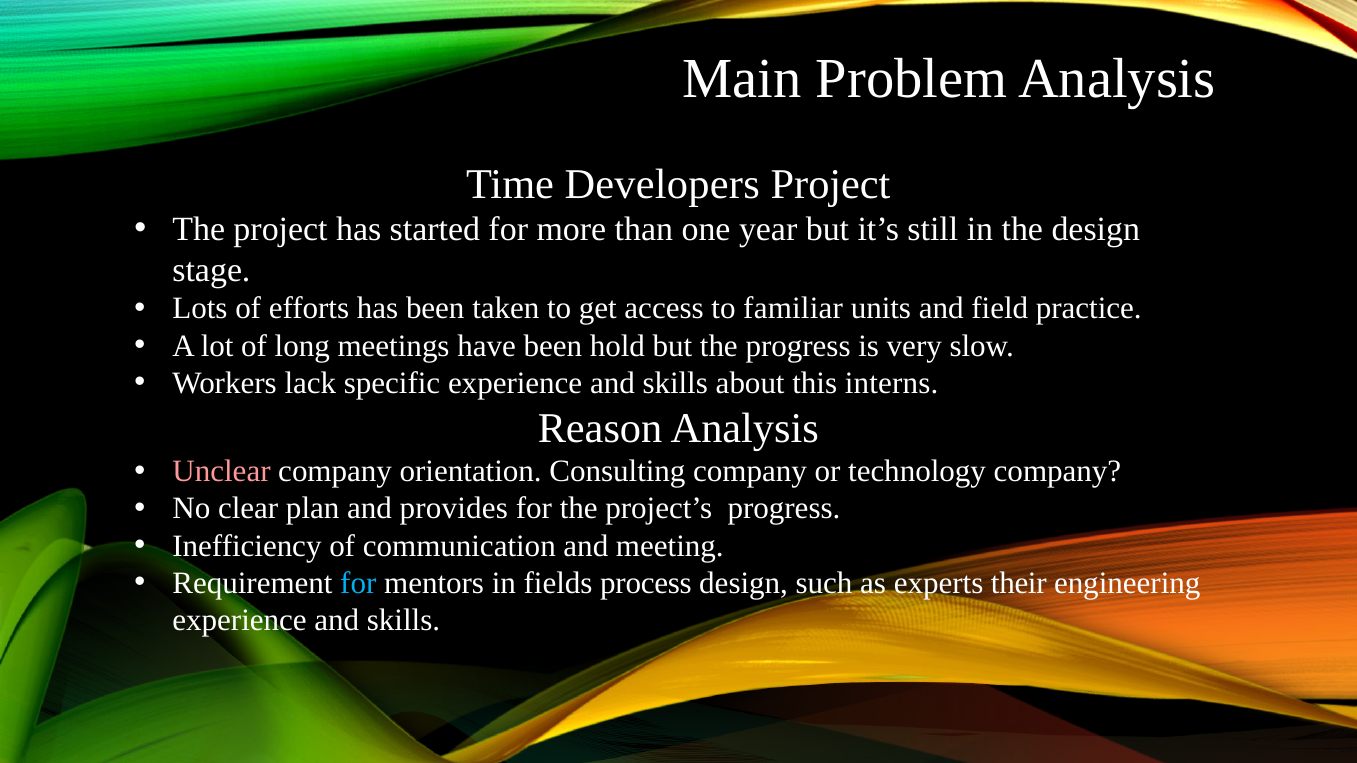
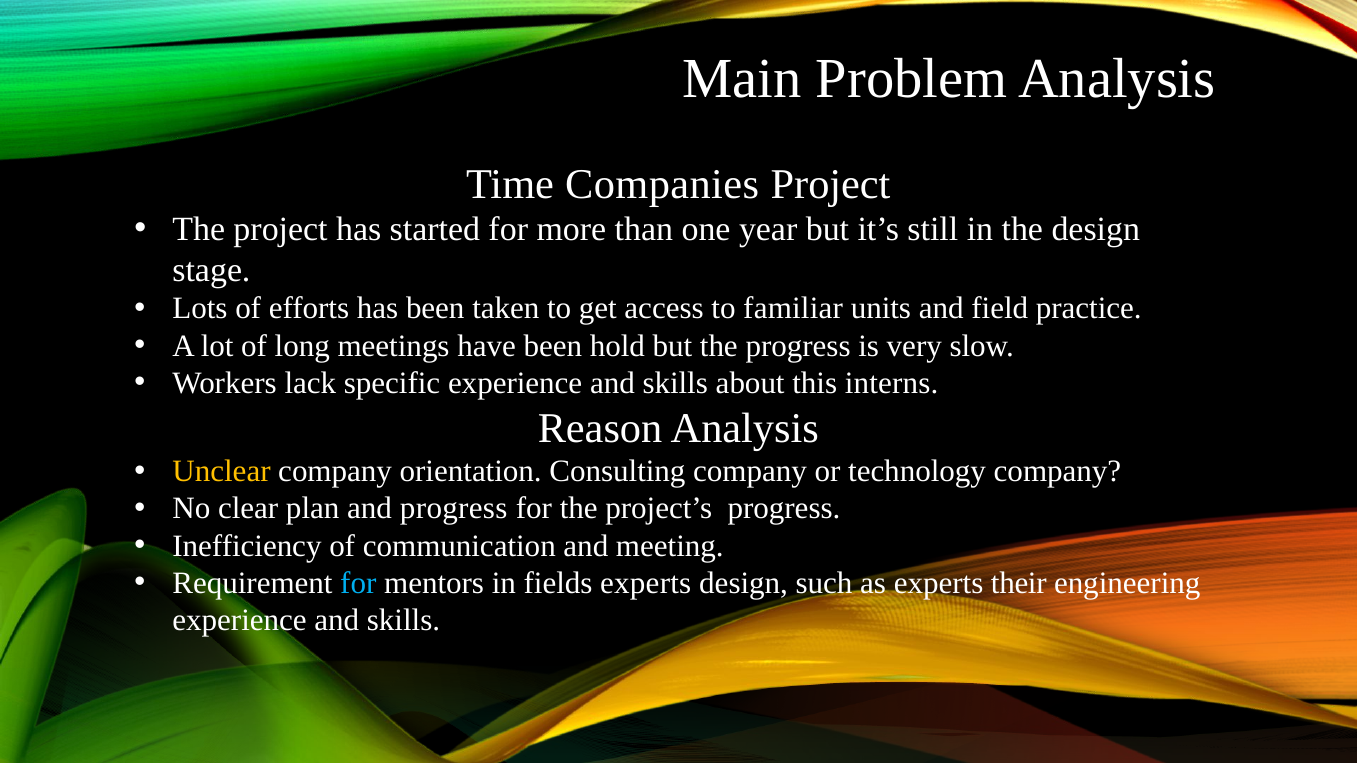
Developers: Developers -> Companies (662, 184)
Unclear colour: pink -> yellow (222, 472)
and provides: provides -> progress (454, 509)
fields process: process -> experts (646, 584)
